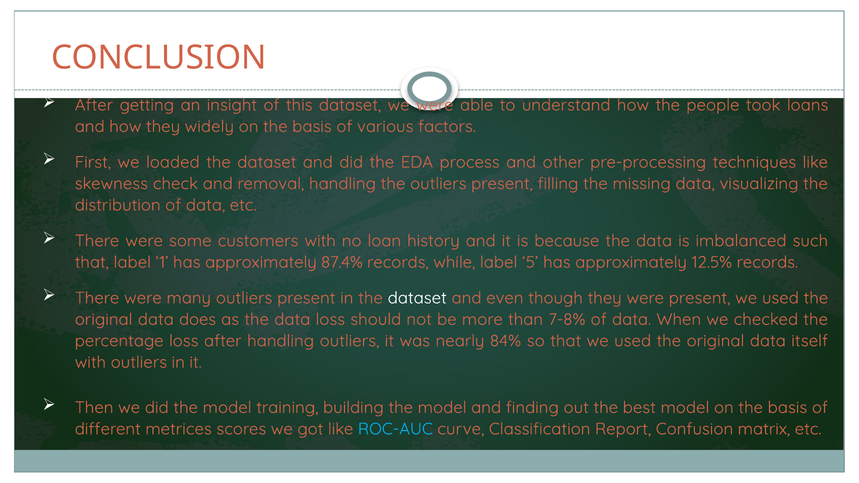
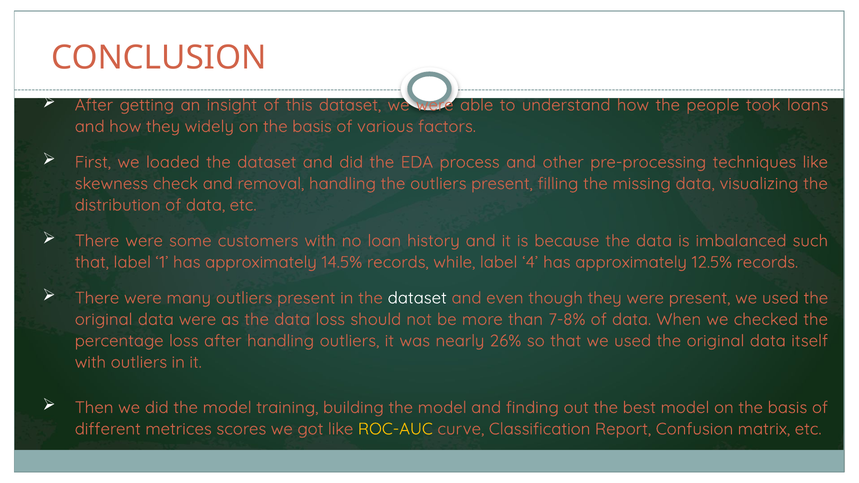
87.4%: 87.4% -> 14.5% (342, 262)
5: 5 -> 4 (530, 262)
data does: does -> were (198, 320)
84%: 84% -> 26% (506, 341)
ROC-AUC colour: light blue -> yellow (395, 429)
